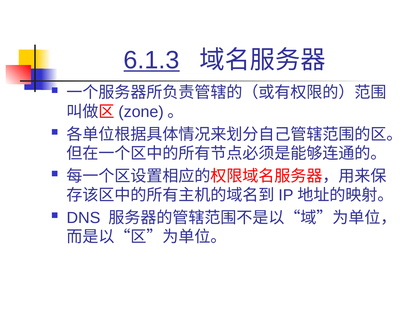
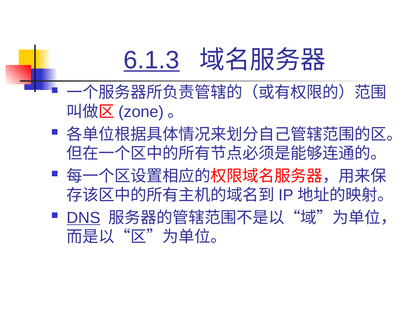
DNS underline: none -> present (83, 218)
